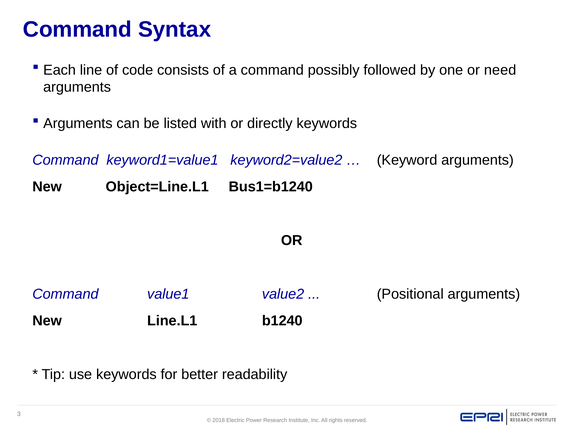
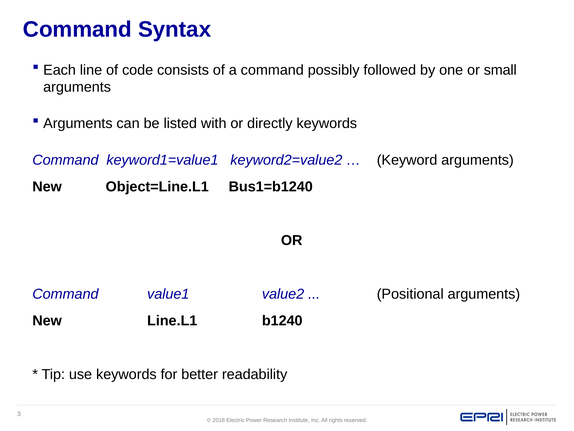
need: need -> small (500, 70)
